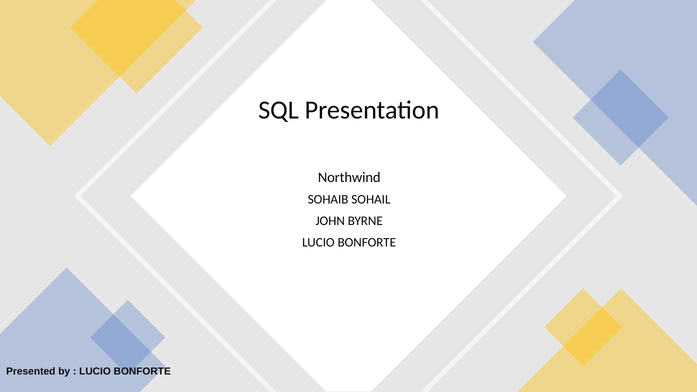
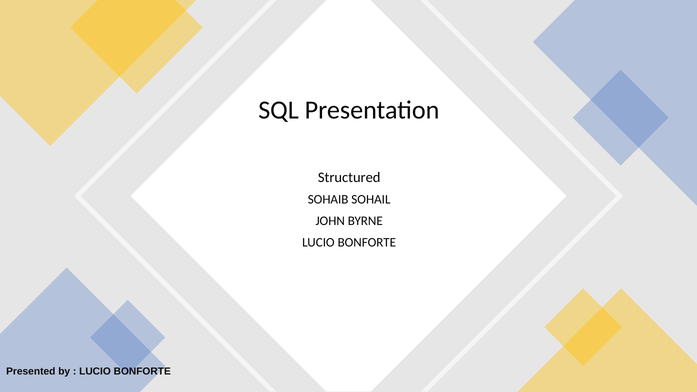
Northwind: Northwind -> Structured (349, 177)
